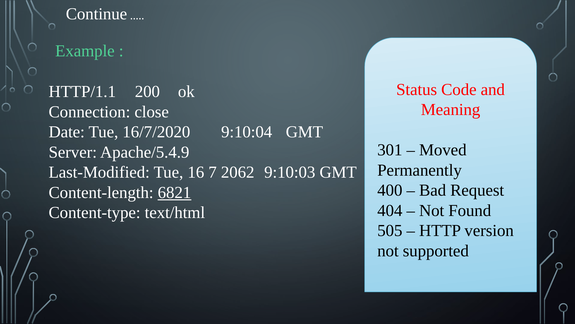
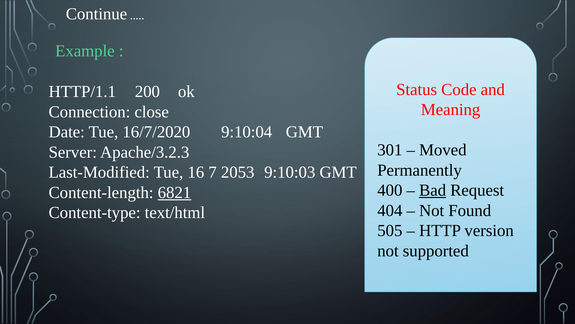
Apache/5.4.9: Apache/5.4.9 -> Apache/3.2.3 (145, 152)
2062: 2062 -> 2053 (238, 172)
Bad underline: none -> present (433, 190)
